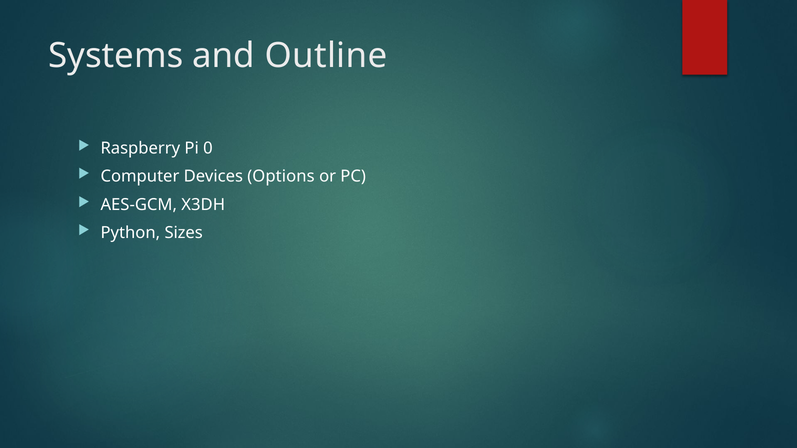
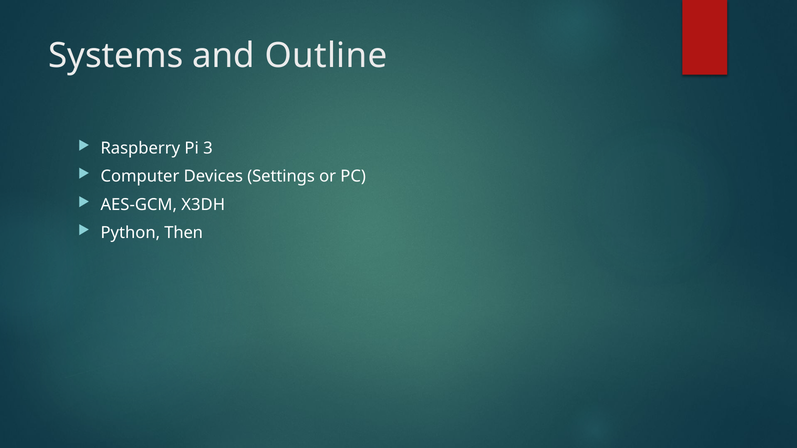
0: 0 -> 3 (208, 148)
Options: Options -> Settings (281, 177)
Sizes: Sizes -> Then (184, 233)
